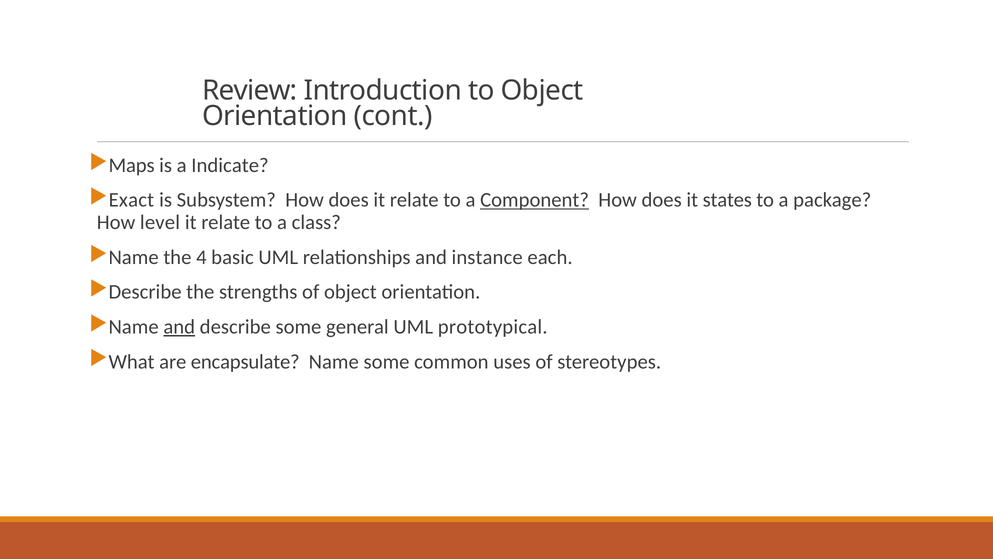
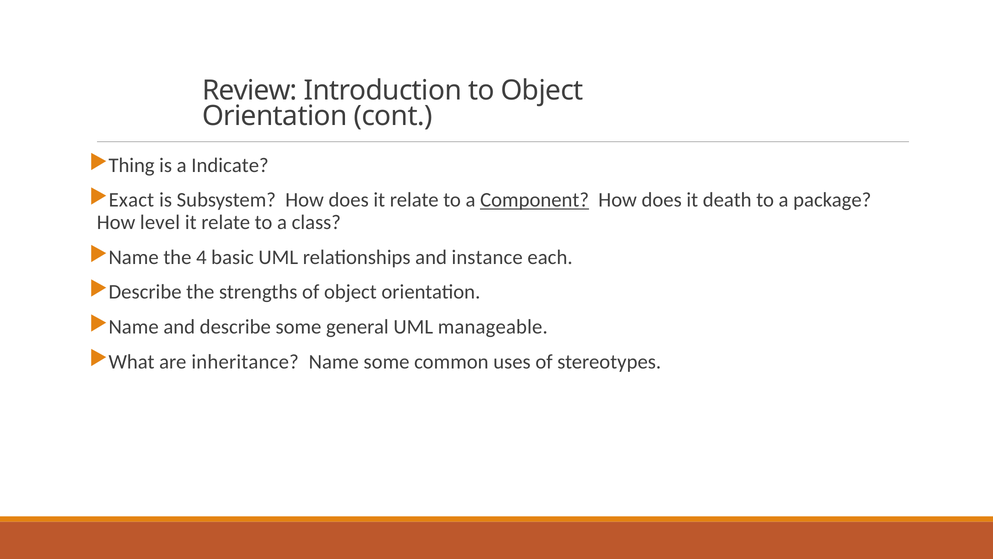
Maps: Maps -> Thing (132, 165)
states: states -> death (727, 200)
and underline: present -> none (179, 327)
prototypical: prototypical -> manageable (493, 327)
encapsulate: encapsulate -> inheritance (245, 361)
